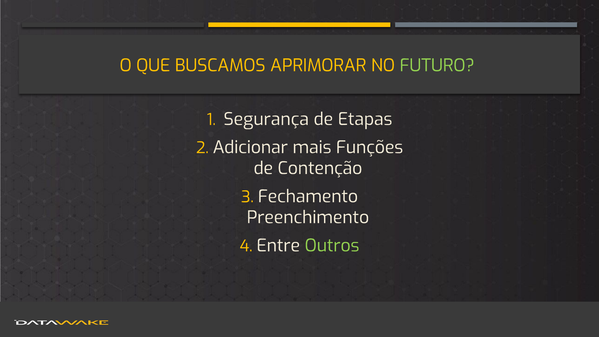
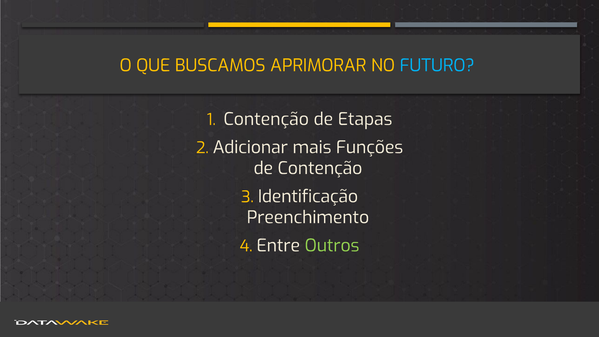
FUTURO colour: light green -> light blue (437, 65)
Segurança: Segurança -> Contenção (266, 119)
Fechamento: Fechamento -> Identificação (308, 196)
